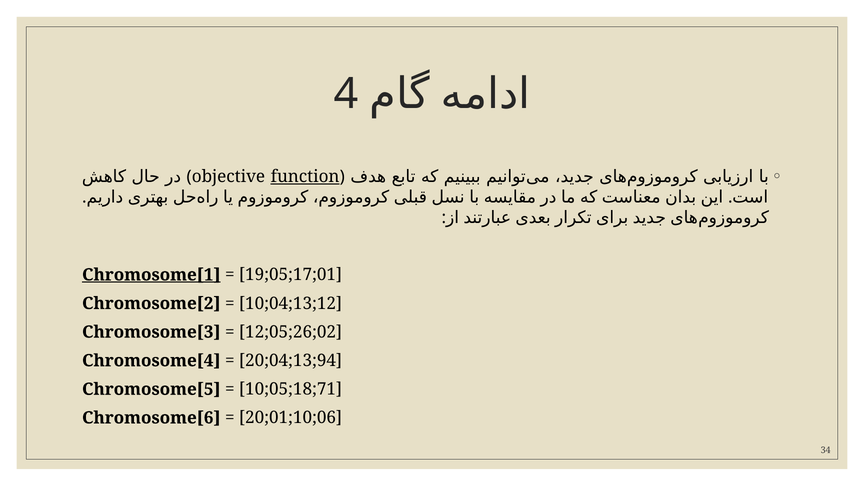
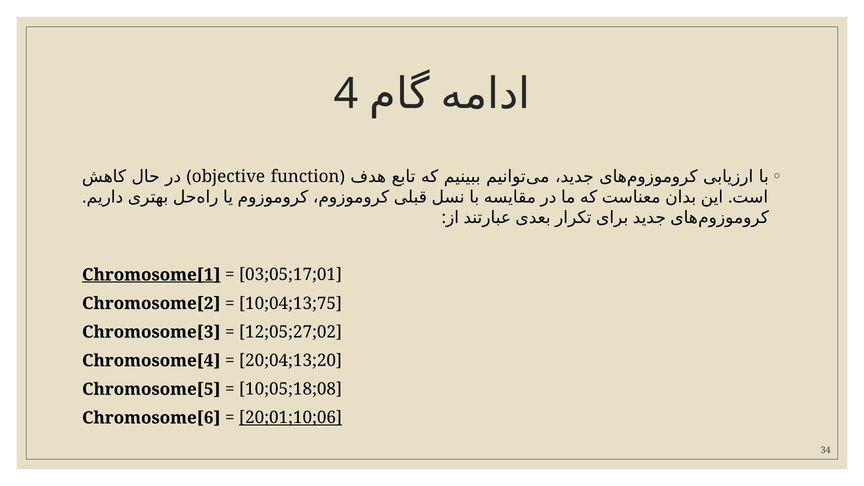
function underline: present -> none (305, 177)
19;05;17;01: 19;05;17;01 -> 03;05;17;01 (291, 275)
10;04;13;12: 10;04;13;12 -> 10;04;13;75 (291, 303)
12;05;26;02: 12;05;26;02 -> 12;05;27;02 (291, 332)
20;04;13;94: 20;04;13;94 -> 20;04;13;20 (291, 361)
10;05;18;71: 10;05;18;71 -> 10;05;18;08 (291, 389)
20;01;10;06 underline: none -> present (291, 418)
